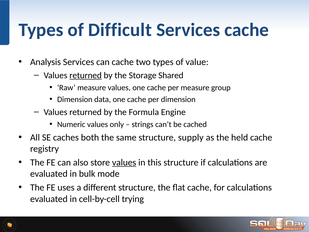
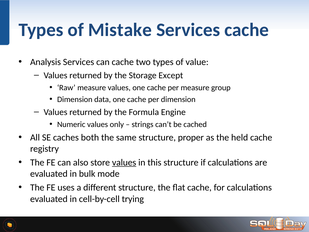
Difficult: Difficult -> Mistake (120, 30)
returned underline: present -> none (86, 75)
Shared: Shared -> Except (171, 75)
supply: supply -> proper (191, 137)
